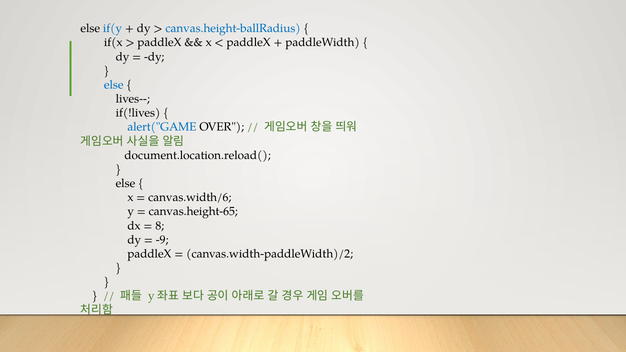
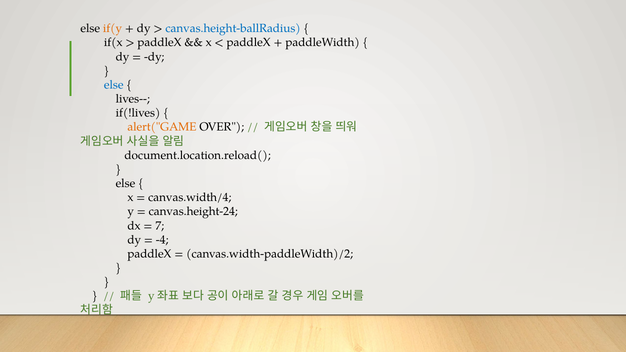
if(y colour: blue -> orange (113, 29)
alert("GAME colour: blue -> orange (162, 127)
canvas.width/6: canvas.width/6 -> canvas.width/4 (190, 198)
canvas.height-65: canvas.height-65 -> canvas.height-24 (193, 212)
8: 8 -> 7 (160, 226)
-9: -9 -> -4 (162, 240)
